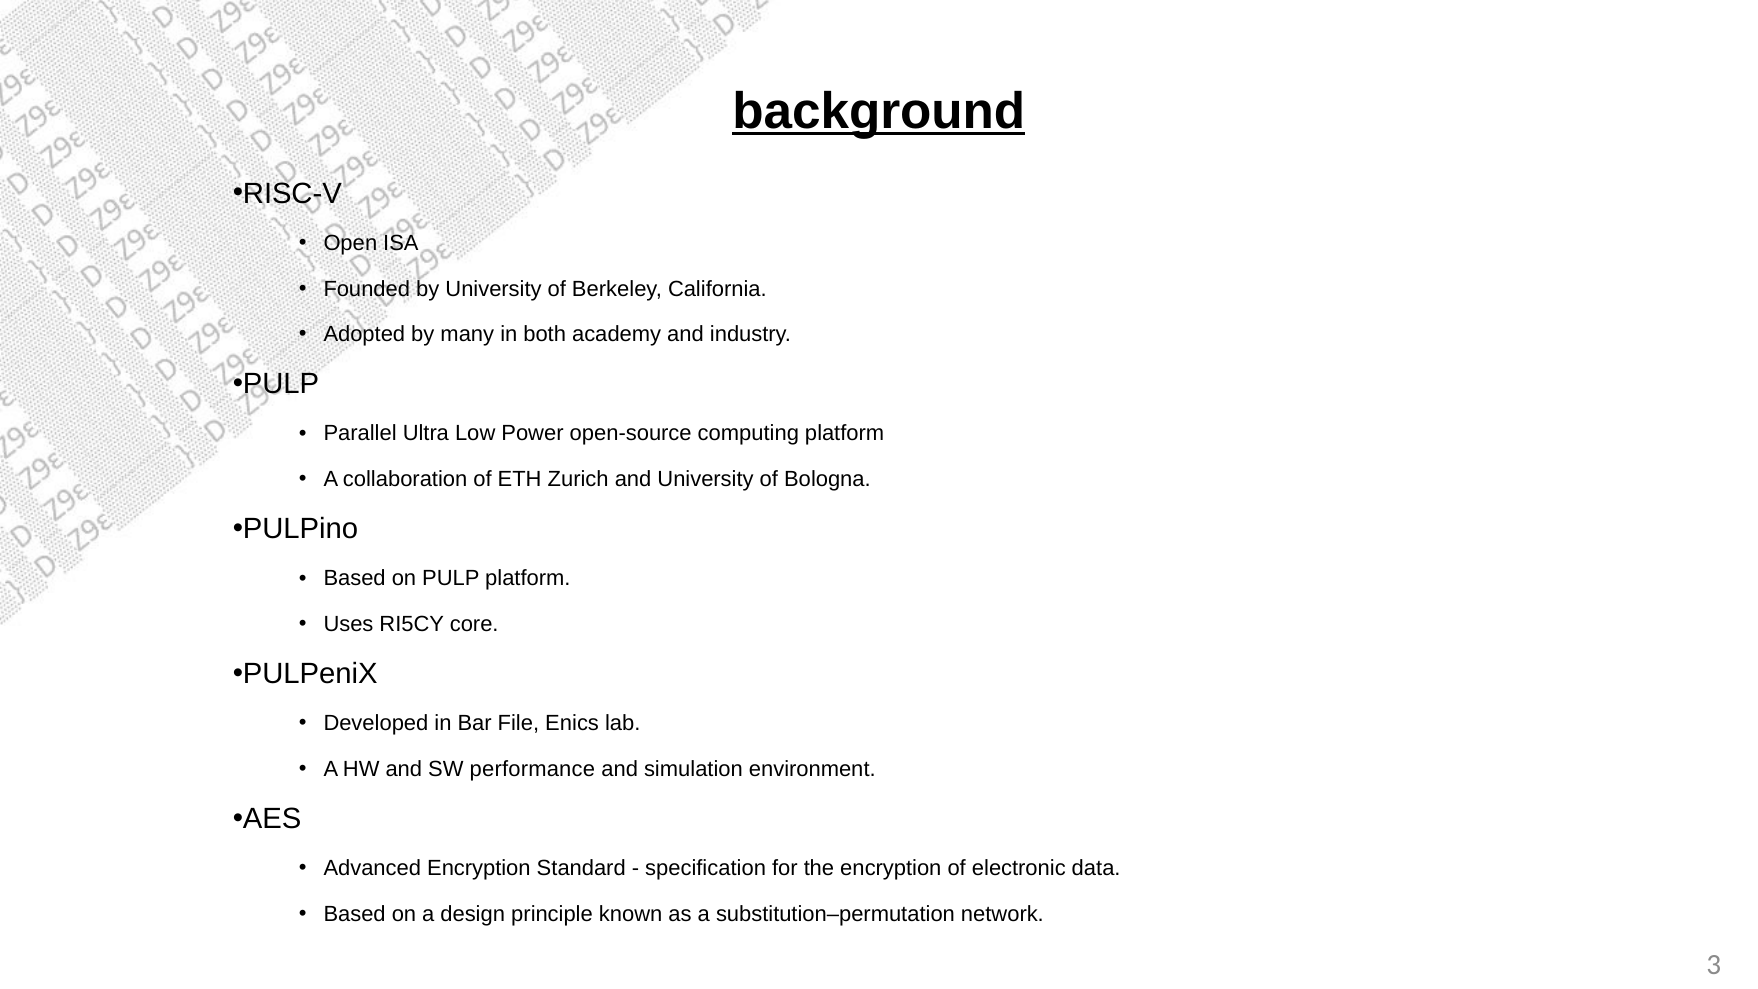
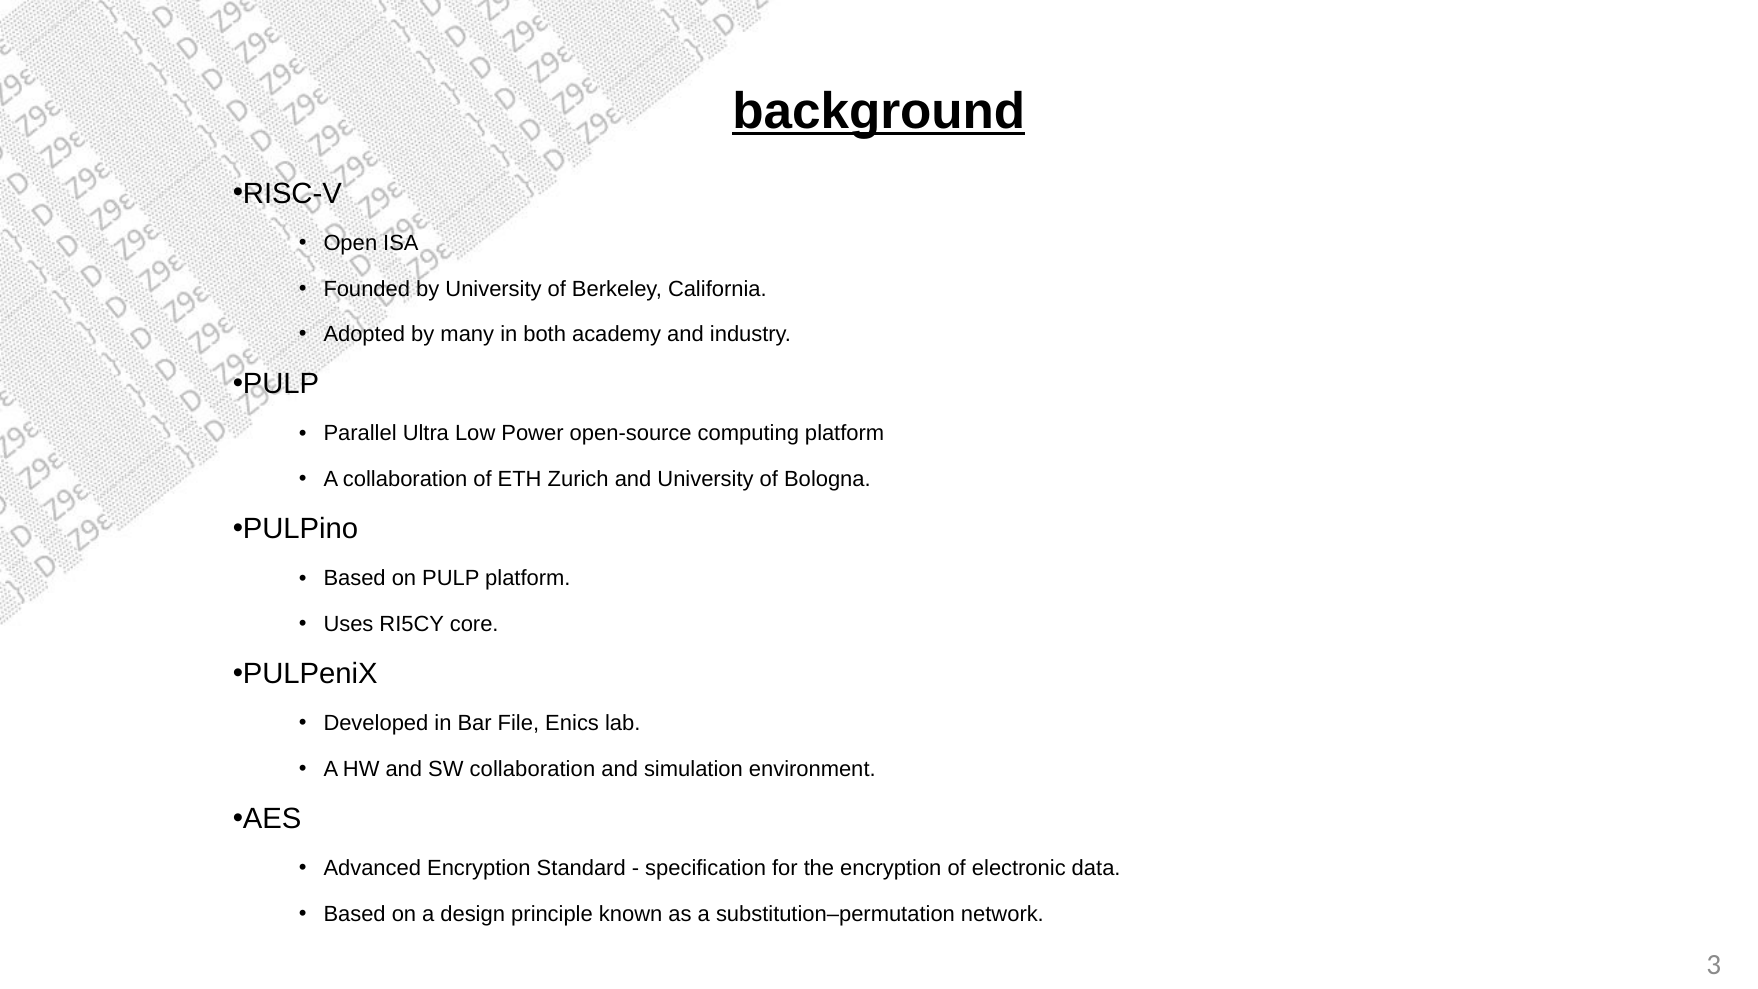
SW performance: performance -> collaboration (532, 769)
